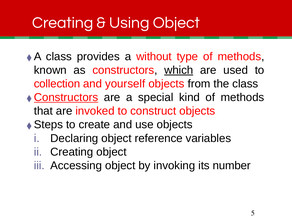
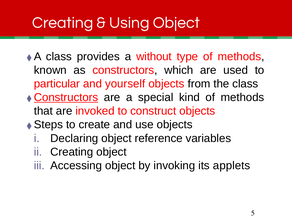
which underline: present -> none (179, 70)
collection: collection -> particular (57, 84)
number: number -> applets (232, 166)
